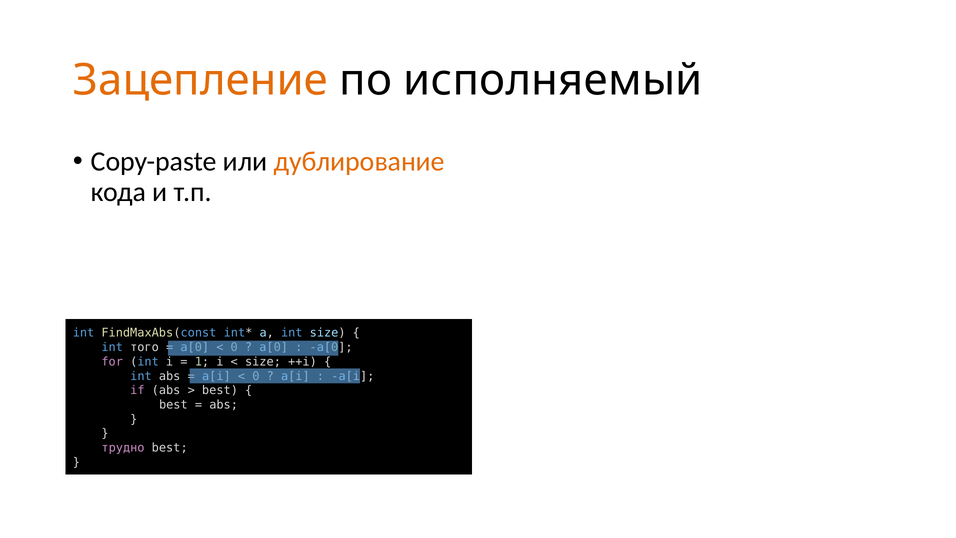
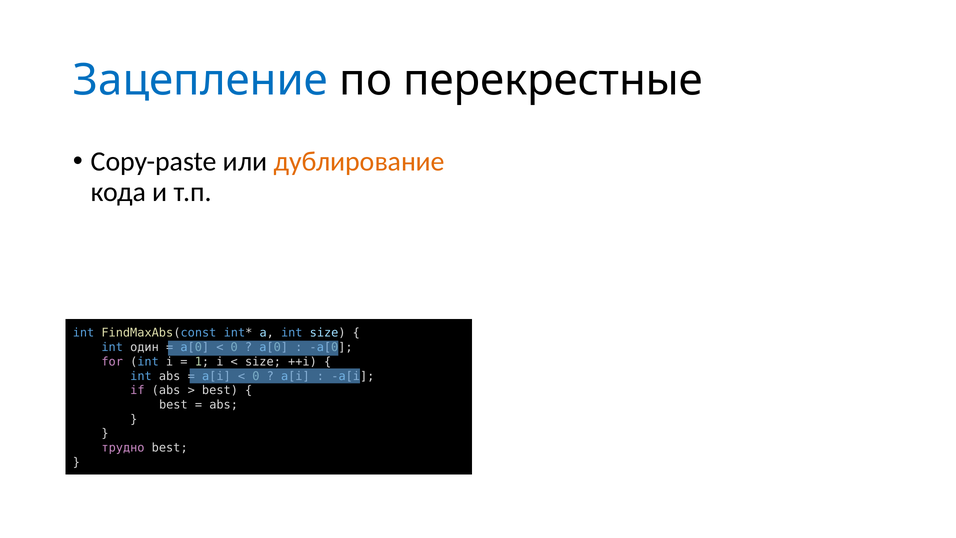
Зацепление colour: orange -> blue (200, 80)
исполняемый: исполняемый -> перекрестные (553, 80)
того: того -> один (144, 347)
